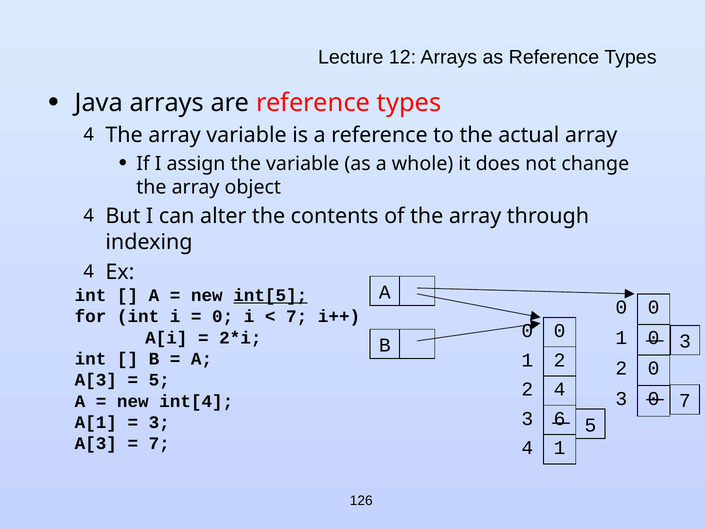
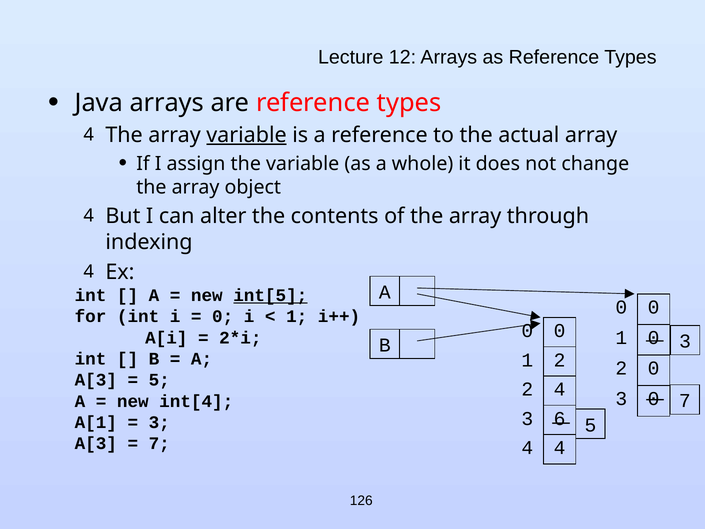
variable underline: none -> present (246, 135)
7: 7 -> 1 (297, 316)
4 1: 1 -> 4 (560, 448)
